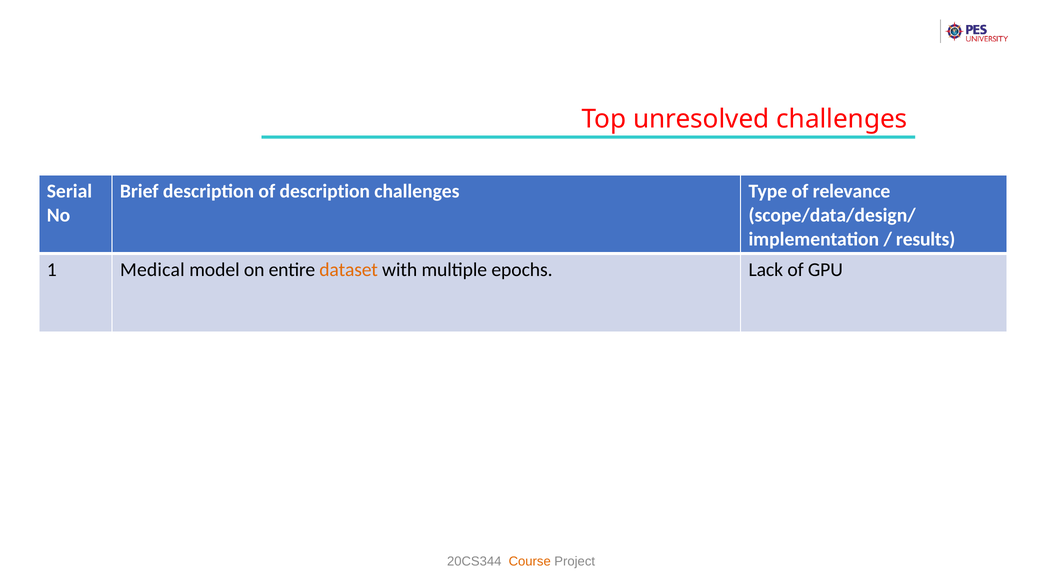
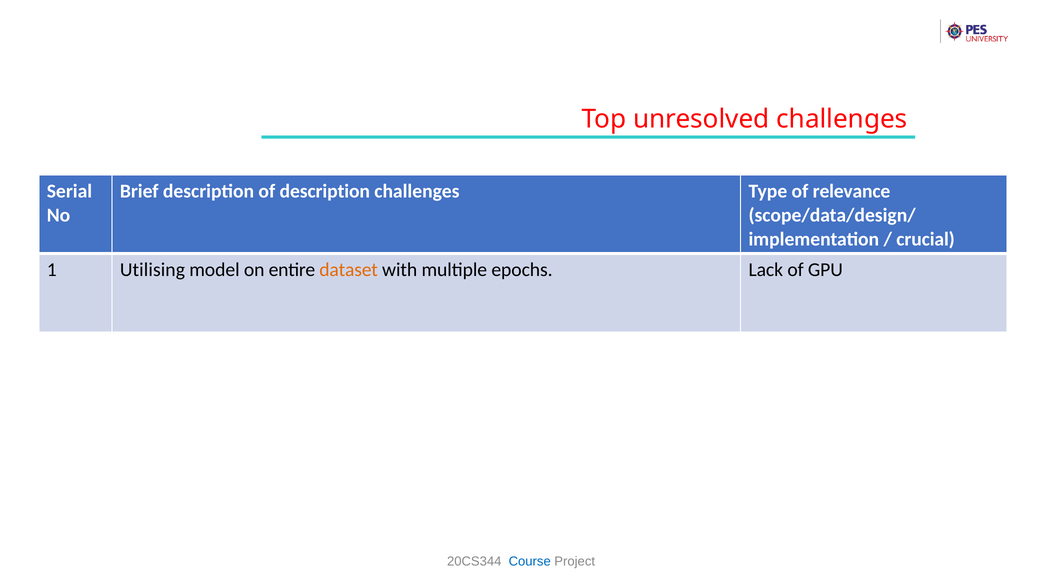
results: results -> crucial (926, 239)
Medical: Medical -> Utilising (152, 270)
Course colour: orange -> blue (530, 562)
